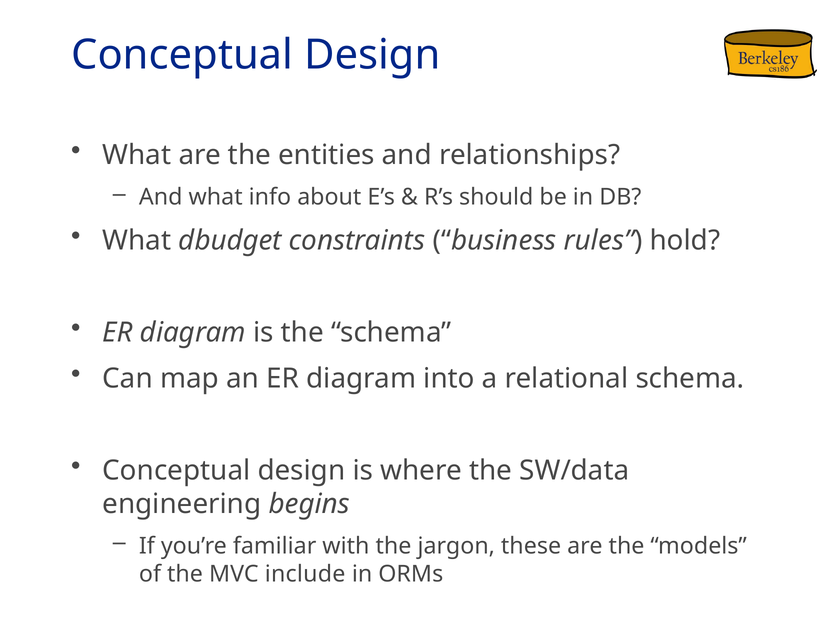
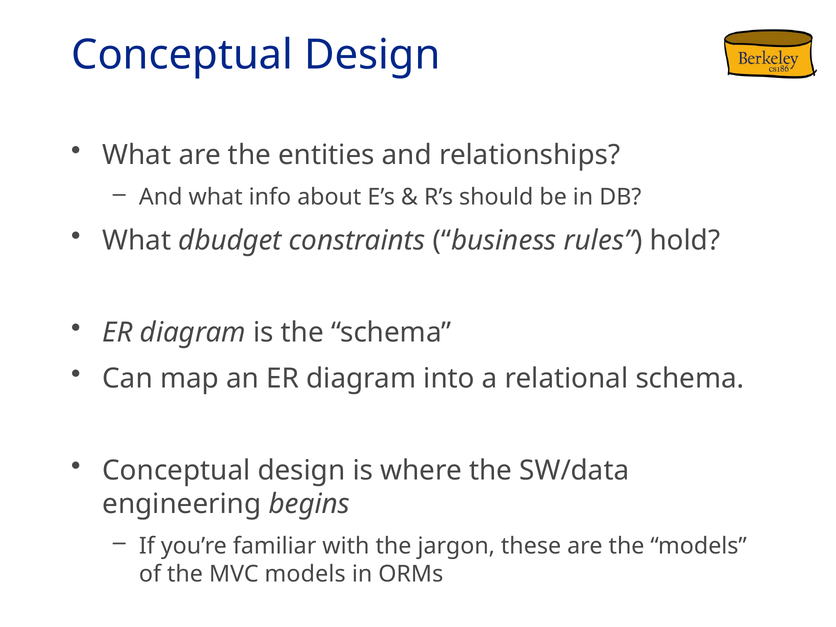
MVC include: include -> models (305, 574)
